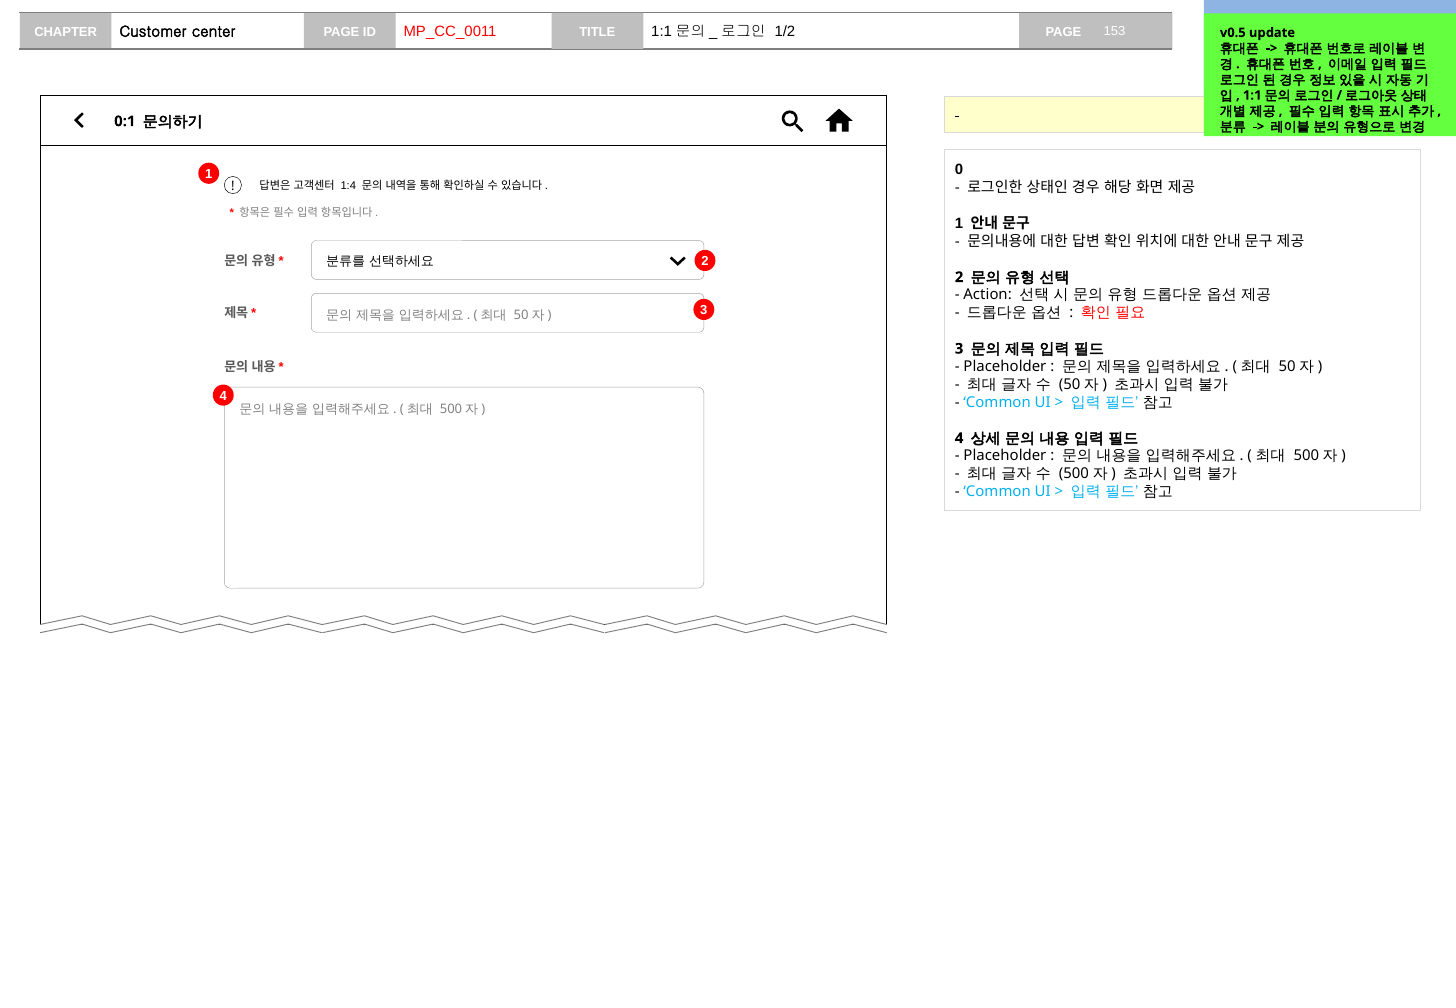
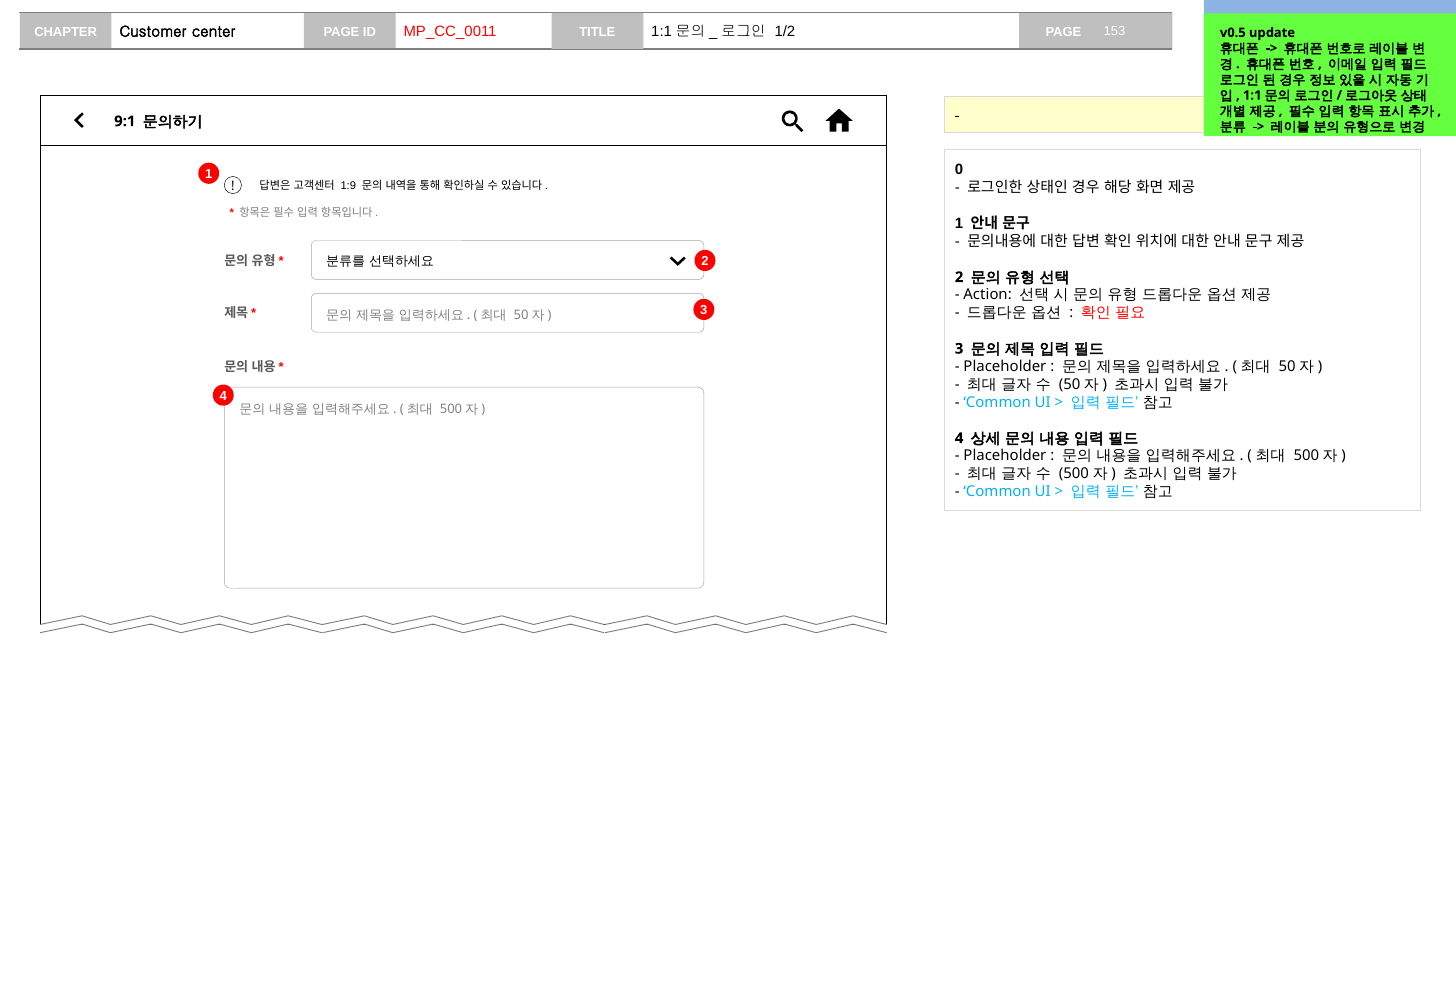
0:1: 0:1 -> 9:1 (125, 121)
1:4: 1:4 -> 1:9 (348, 186)
